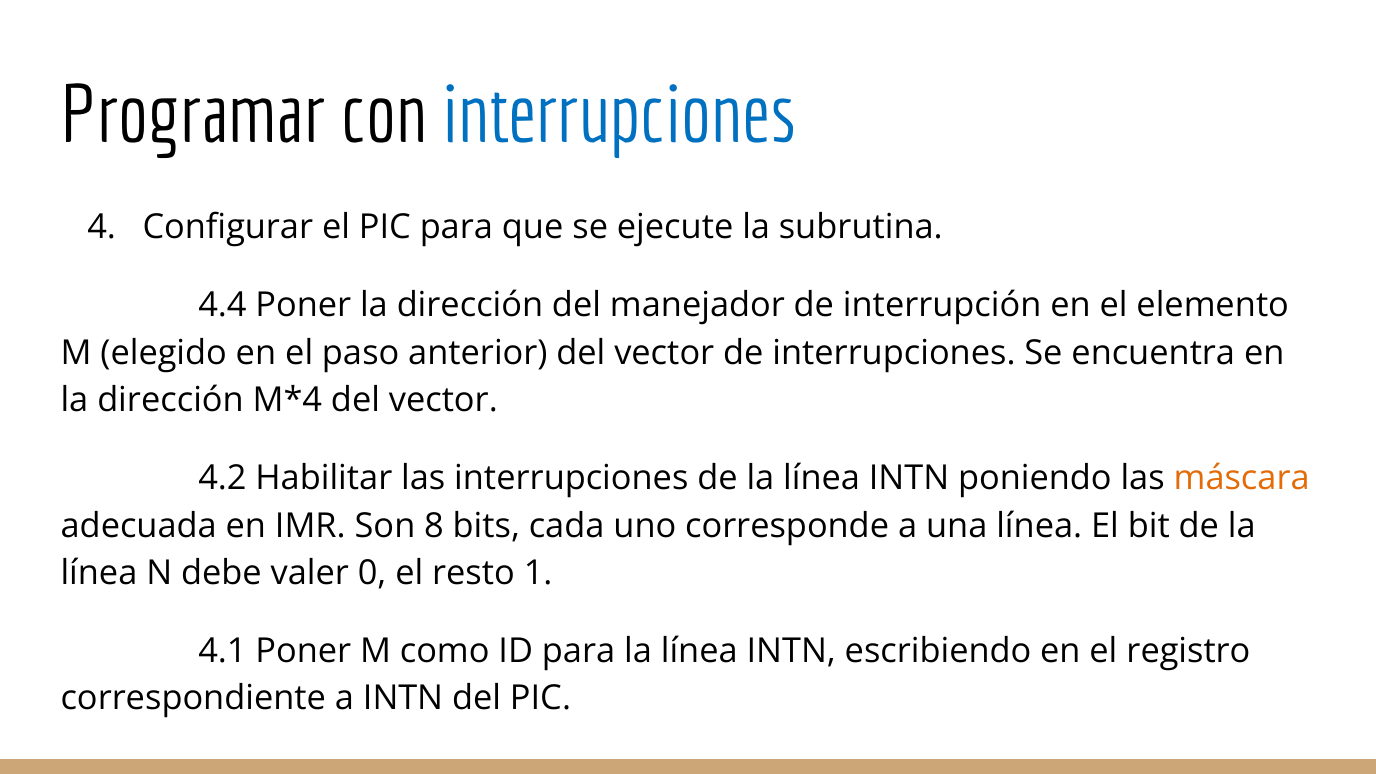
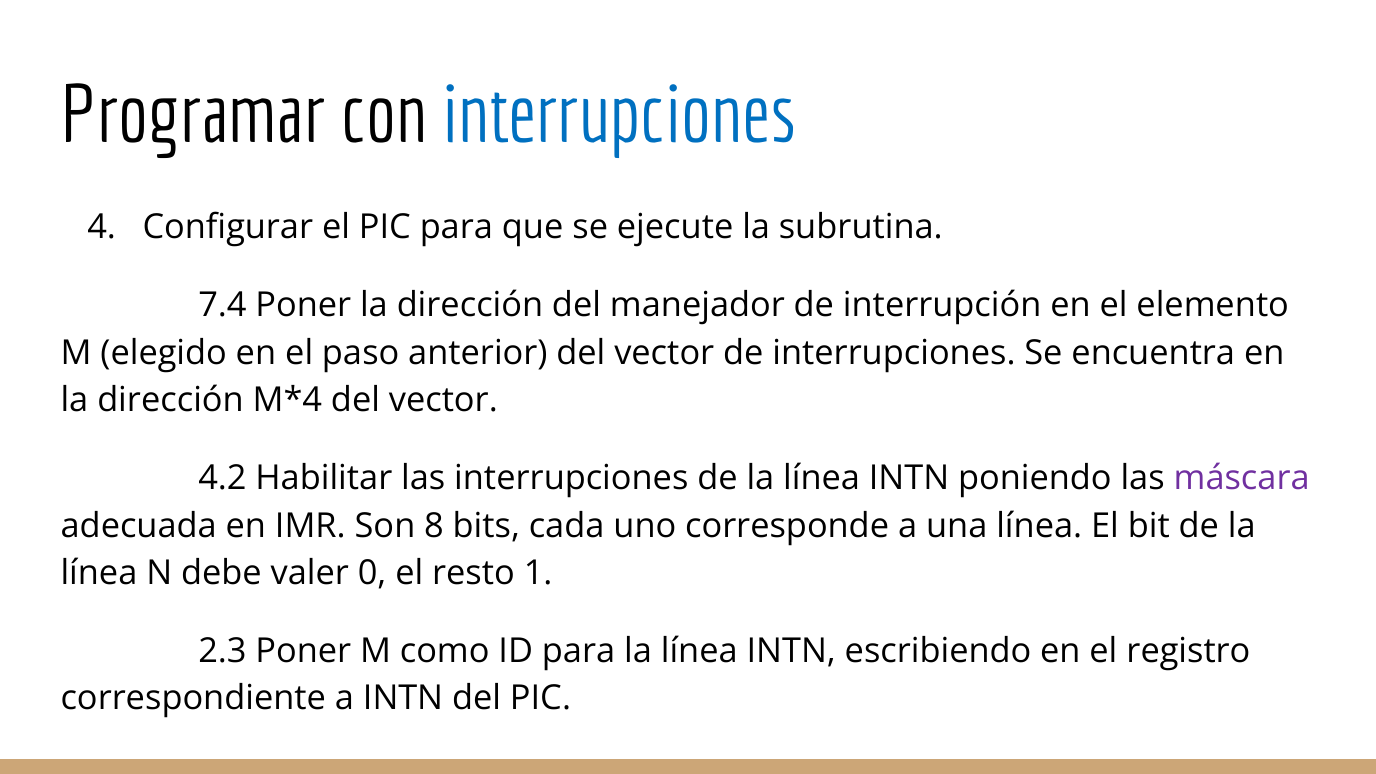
4.4: 4.4 -> 7.4 (222, 305)
máscara colour: orange -> purple (1242, 478)
4.1: 4.1 -> 2.3 (222, 651)
